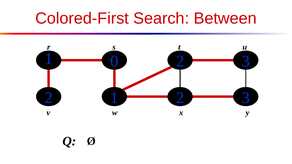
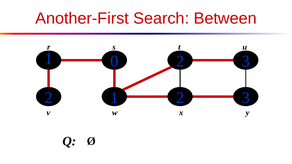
Colored-First: Colored-First -> Another-First (82, 18)
